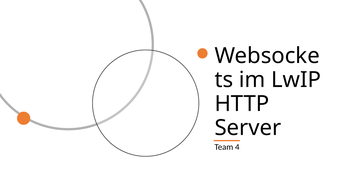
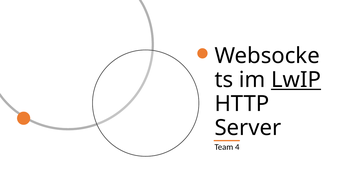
LwIP underline: none -> present (296, 80)
